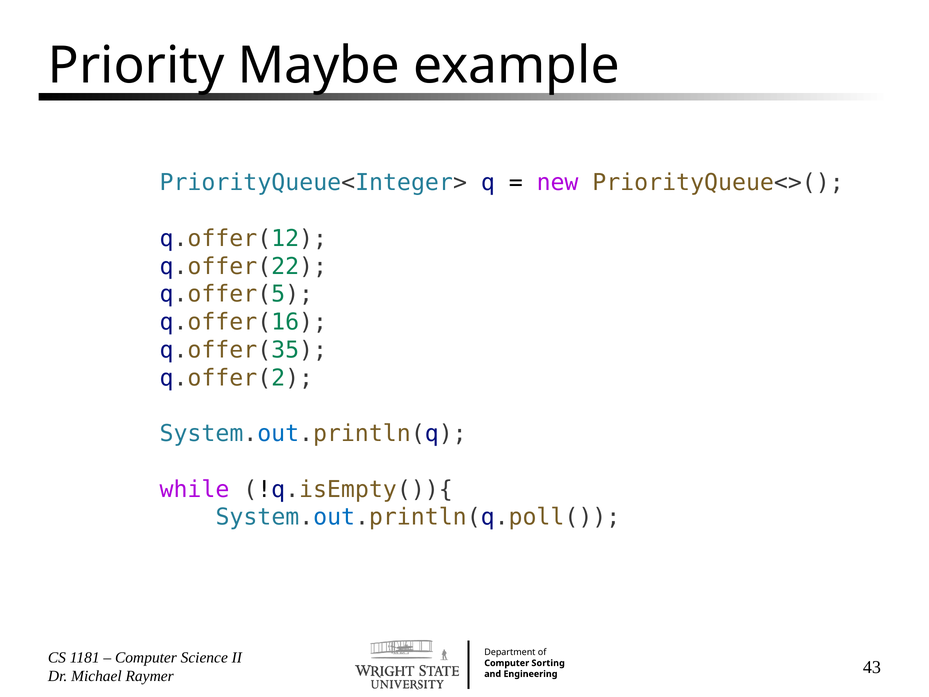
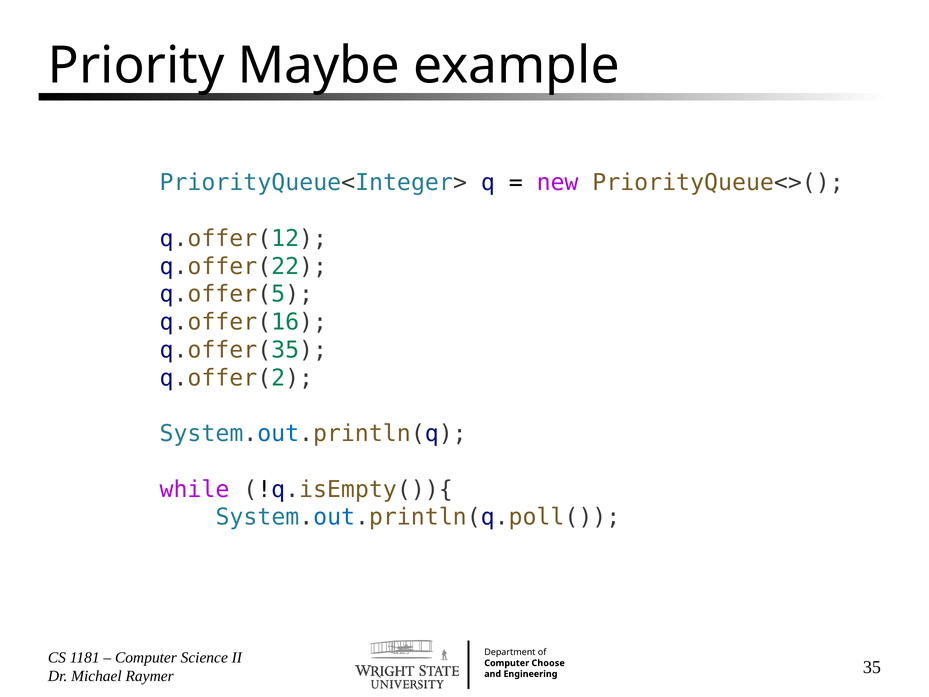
Sorting: Sorting -> Choose (548, 663)
43: 43 -> 35 (872, 667)
